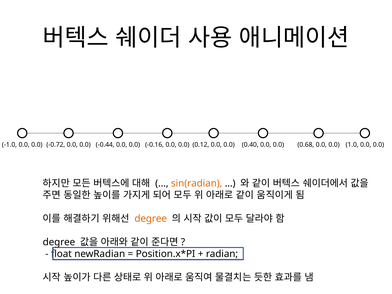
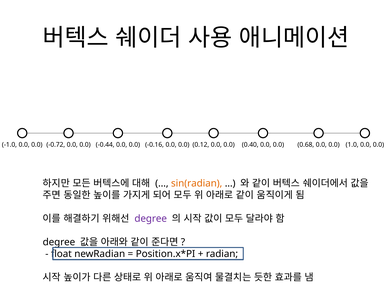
degree colour: orange -> purple (151, 219)
